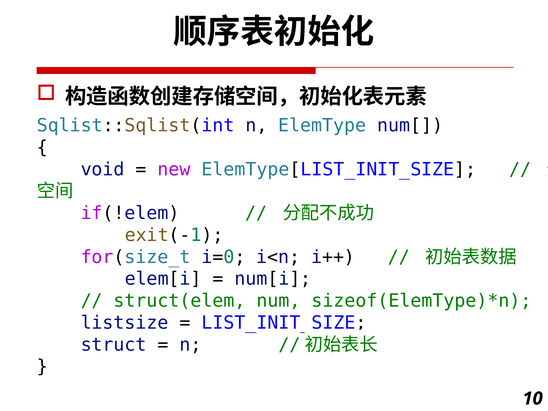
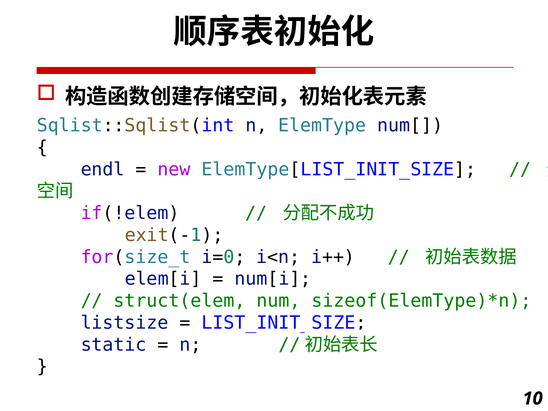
void: void -> endl (103, 169)
struct: struct -> static (114, 345)
